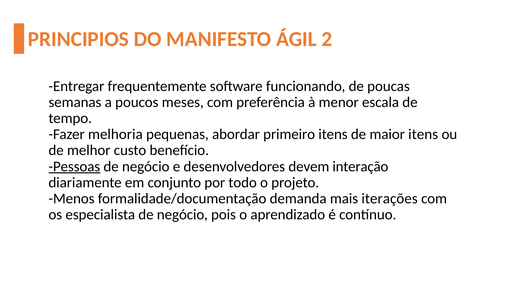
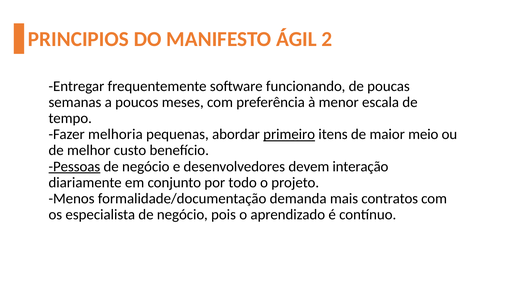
primeiro underline: none -> present (289, 134)
maior itens: itens -> meio (423, 134)
iterações: iterações -> contratos (390, 198)
